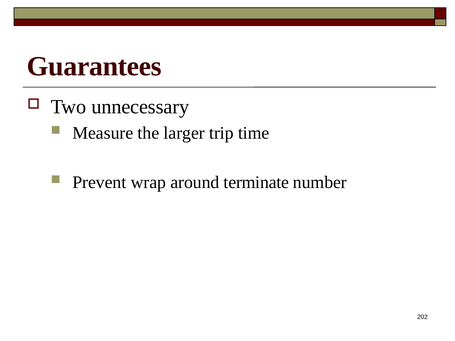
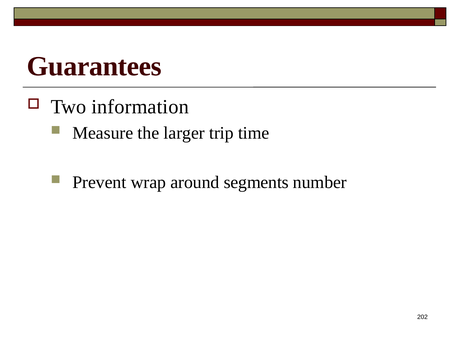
unnecessary: unnecessary -> information (140, 107)
terminate: terminate -> segments (256, 183)
